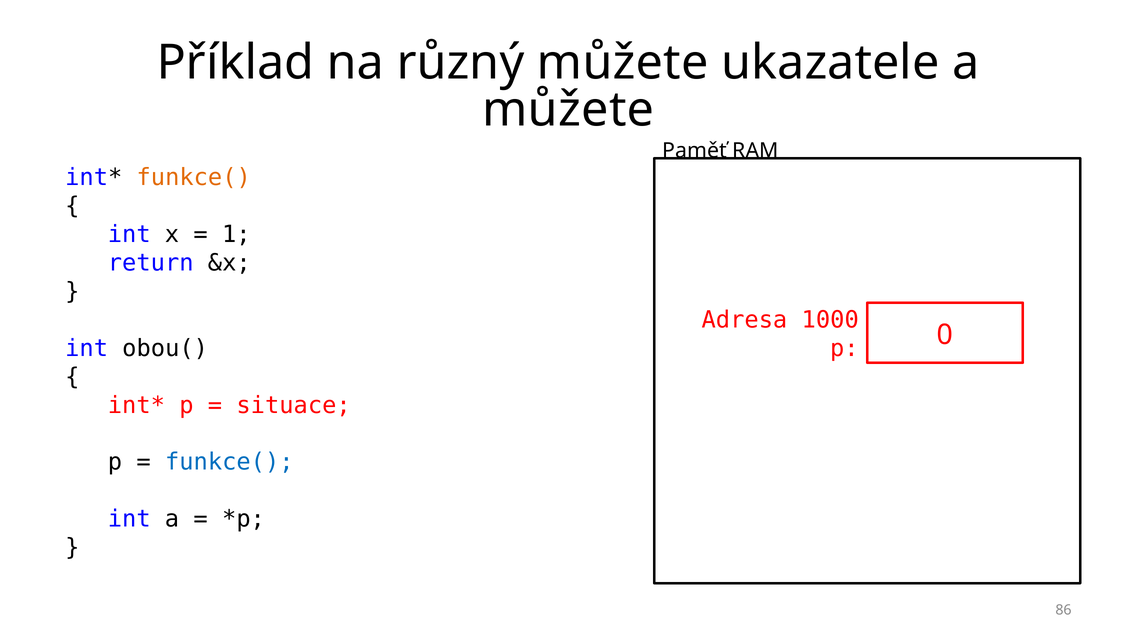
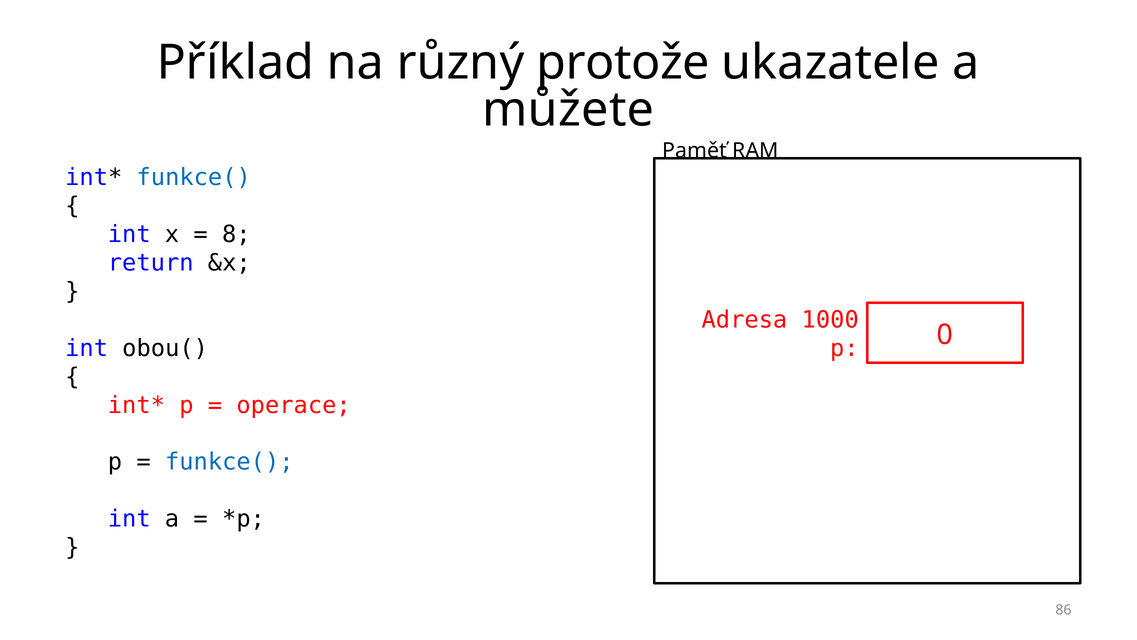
různý můžete: můžete -> protože (623, 63)
funkce( colour: orange -> blue (194, 177)
1: 1 -> 8 (236, 234)
situace: situace -> operace (294, 405)
